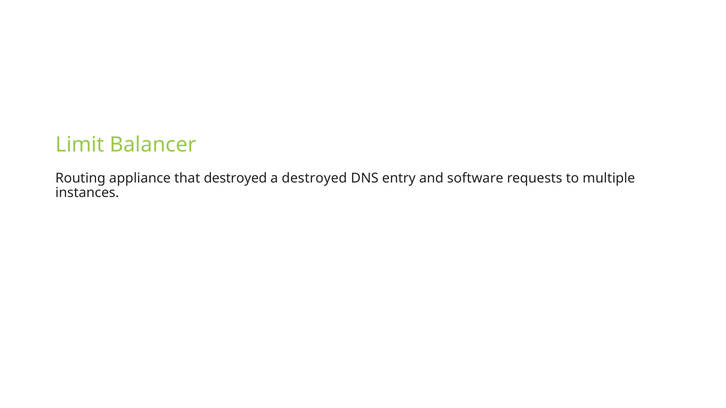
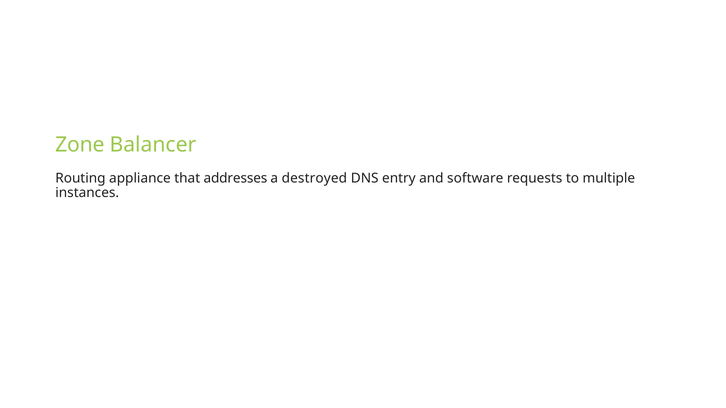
Limit: Limit -> Zone (80, 145)
that destroyed: destroyed -> addresses (235, 178)
